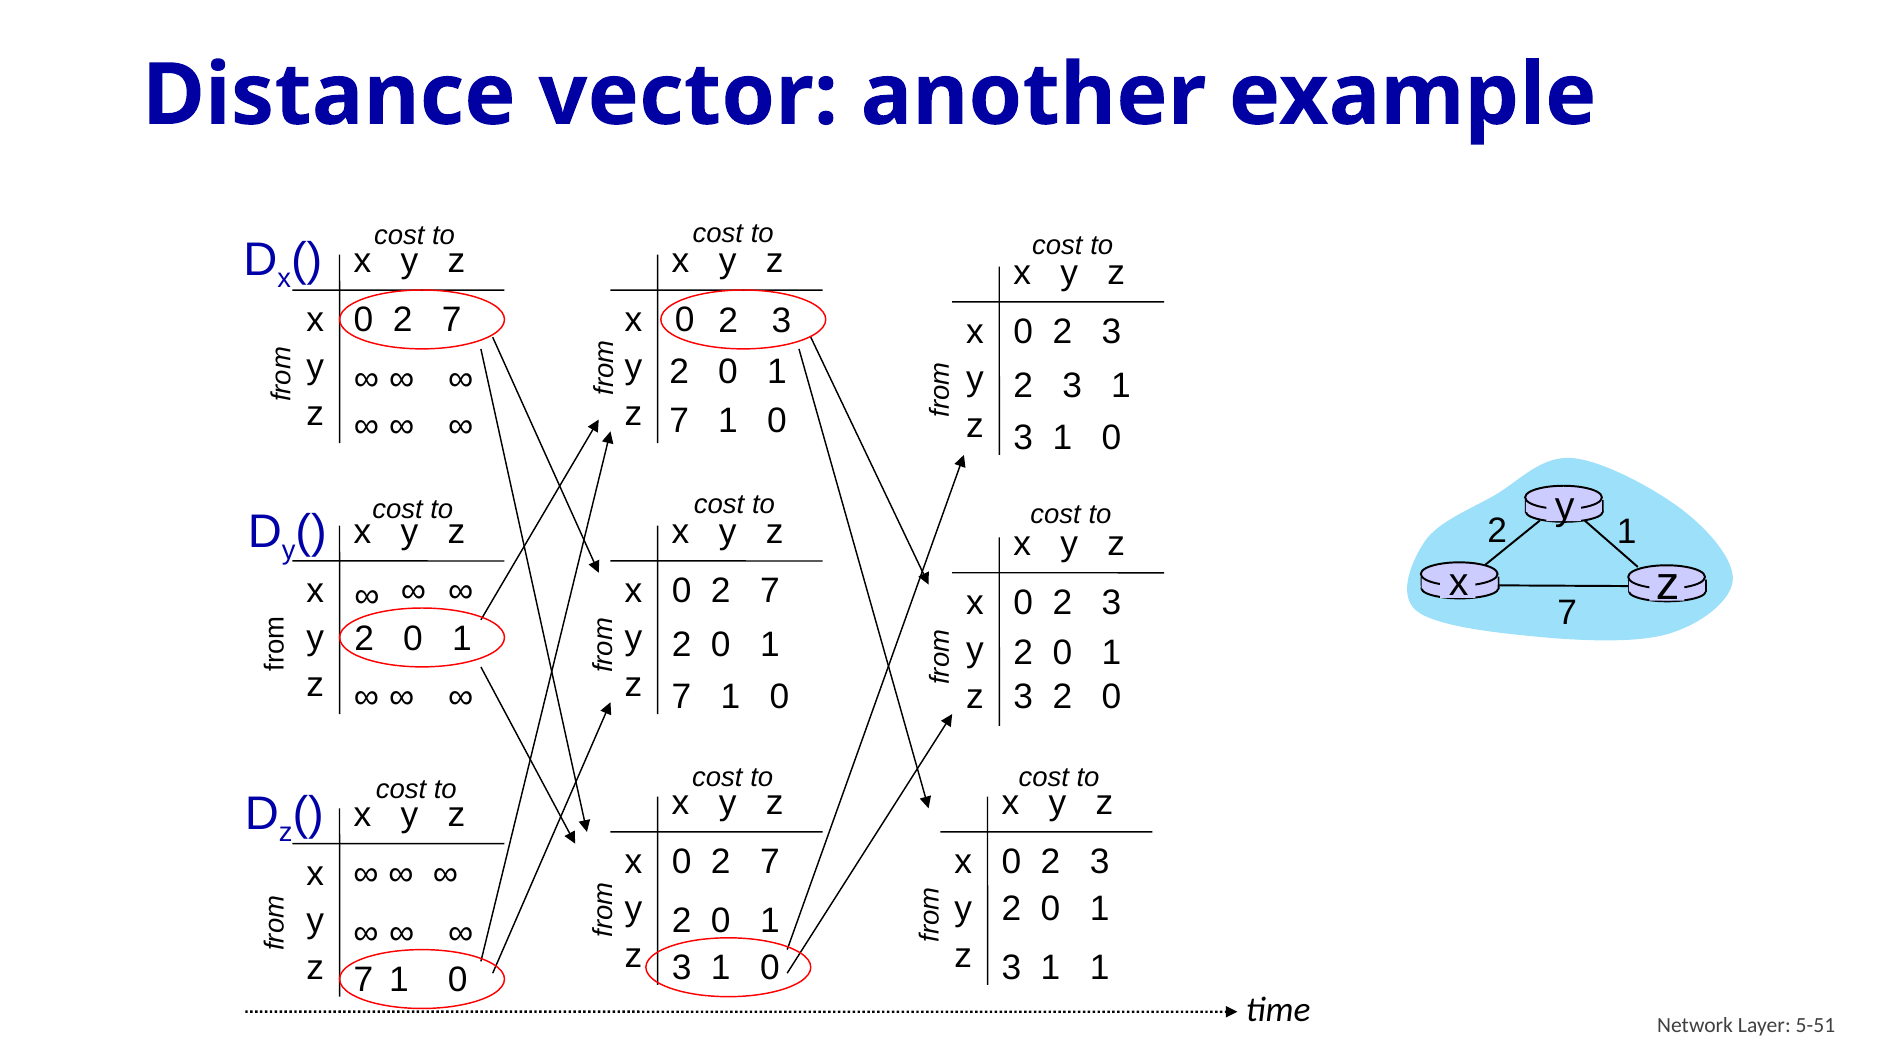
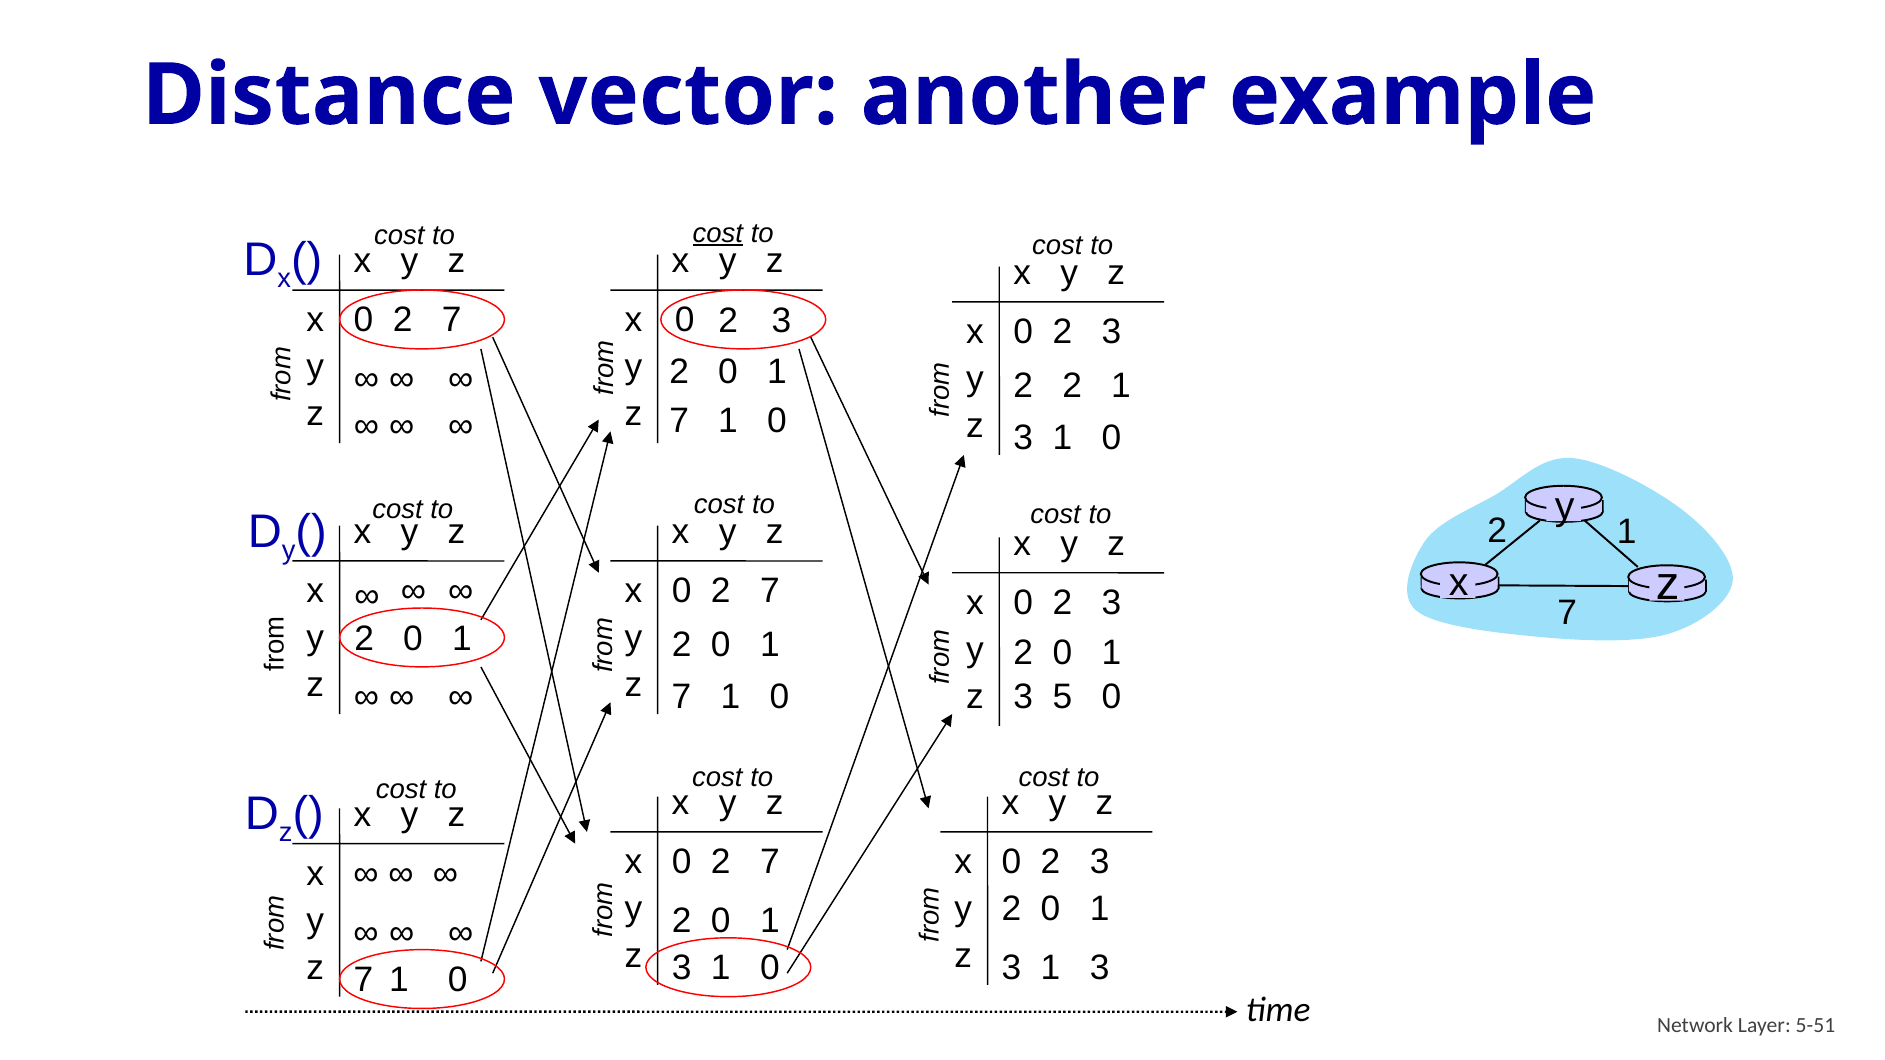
cost underline: none -> present (718, 233)
3: 3 -> 2 (1072, 386)
2: 2 -> 5 (1062, 697)
3 1 1: 1 -> 3 (1100, 968)
